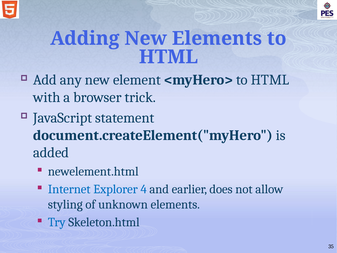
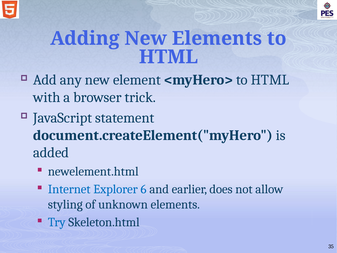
4: 4 -> 6 (144, 189)
